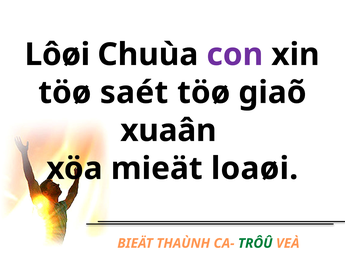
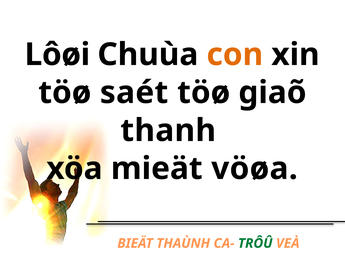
con colour: purple -> orange (235, 55)
xuaân: xuaân -> thanh (168, 130)
loaøi: loaøi -> vöøa (254, 168)
